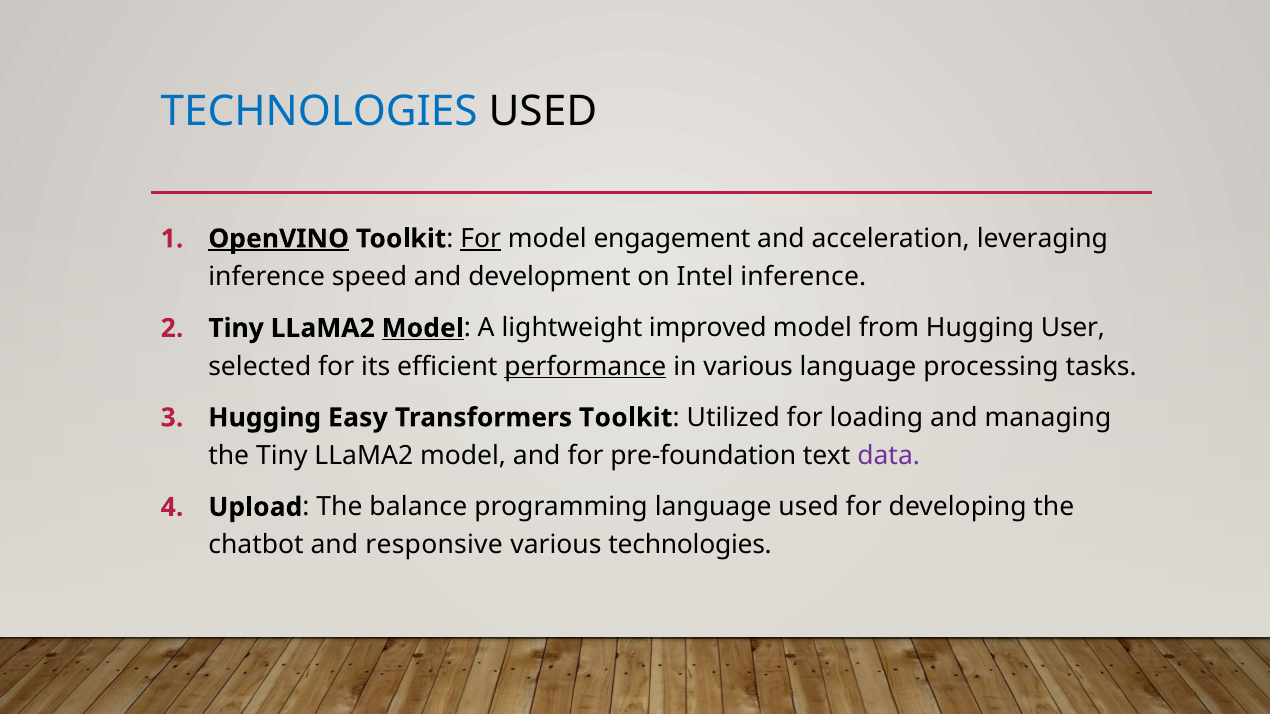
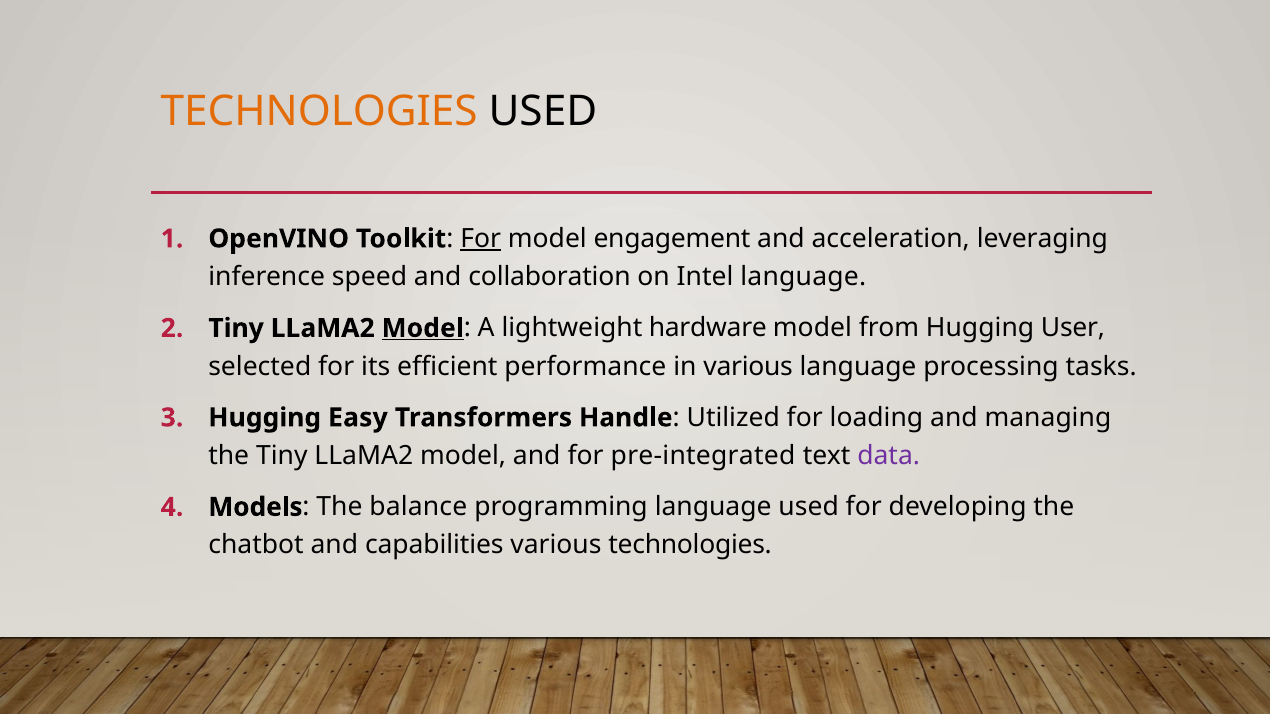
TECHNOLOGIES colour: blue -> orange (319, 111)
OpenVINO underline: present -> none (279, 239)
development: development -> collaboration (550, 277)
Intel inference: inference -> language (803, 277)
improved: improved -> hardware (708, 328)
performance underline: present -> none (585, 366)
Transformers Toolkit: Toolkit -> Handle (626, 418)
pre-foundation: pre-foundation -> pre-integrated (703, 456)
Upload: Upload -> Models (255, 507)
responsive: responsive -> capabilities (434, 546)
